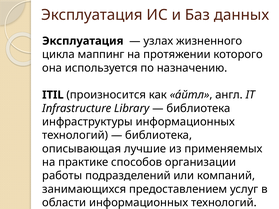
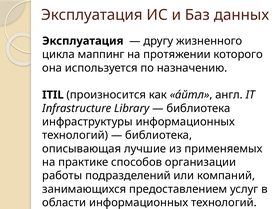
узлах: узлах -> другу (158, 41)
